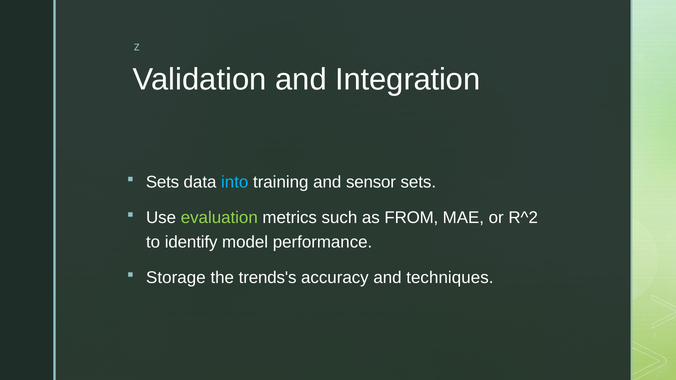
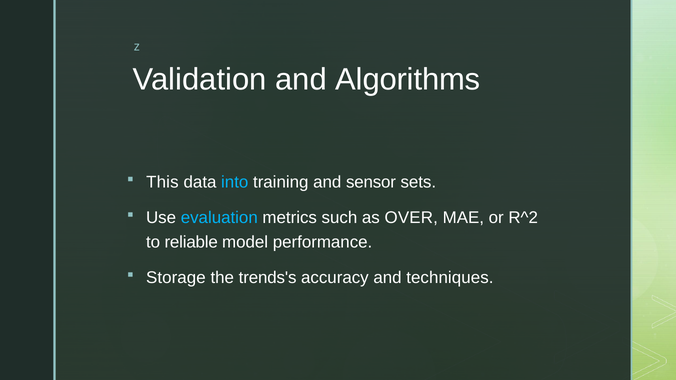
Integration: Integration -> Algorithms (408, 80)
Sets: Sets -> This (162, 182)
evaluation colour: light green -> light blue (219, 218)
FROM: FROM -> OVER (411, 218)
identify: identify -> reliable (191, 242)
